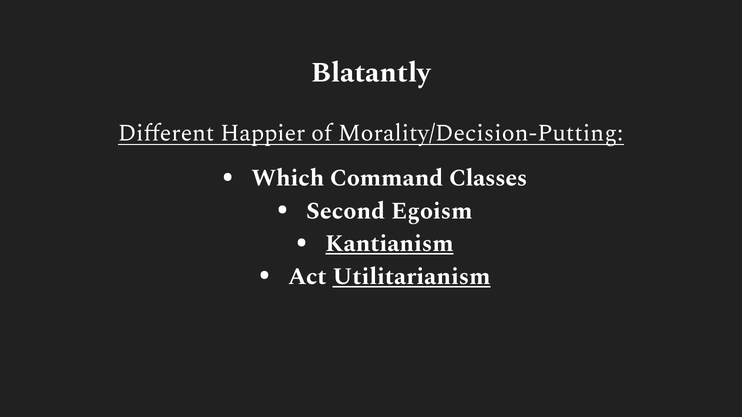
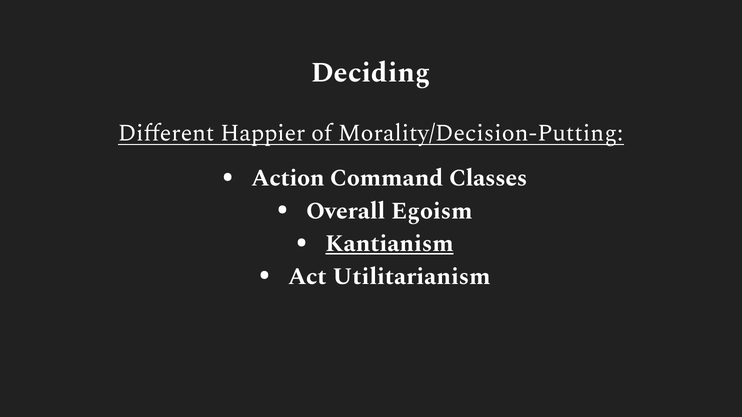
Blatantly: Blatantly -> Deciding (371, 73)
Which: Which -> Action (288, 178)
Second: Second -> Overall (346, 211)
Utilitarianism underline: present -> none (412, 277)
